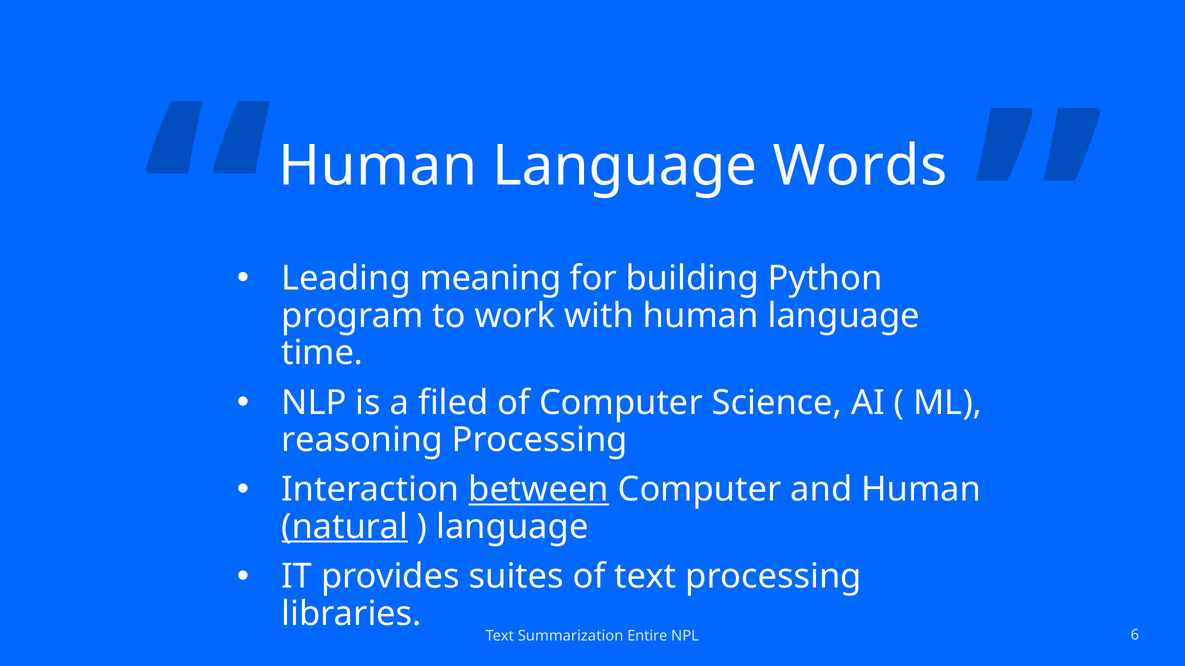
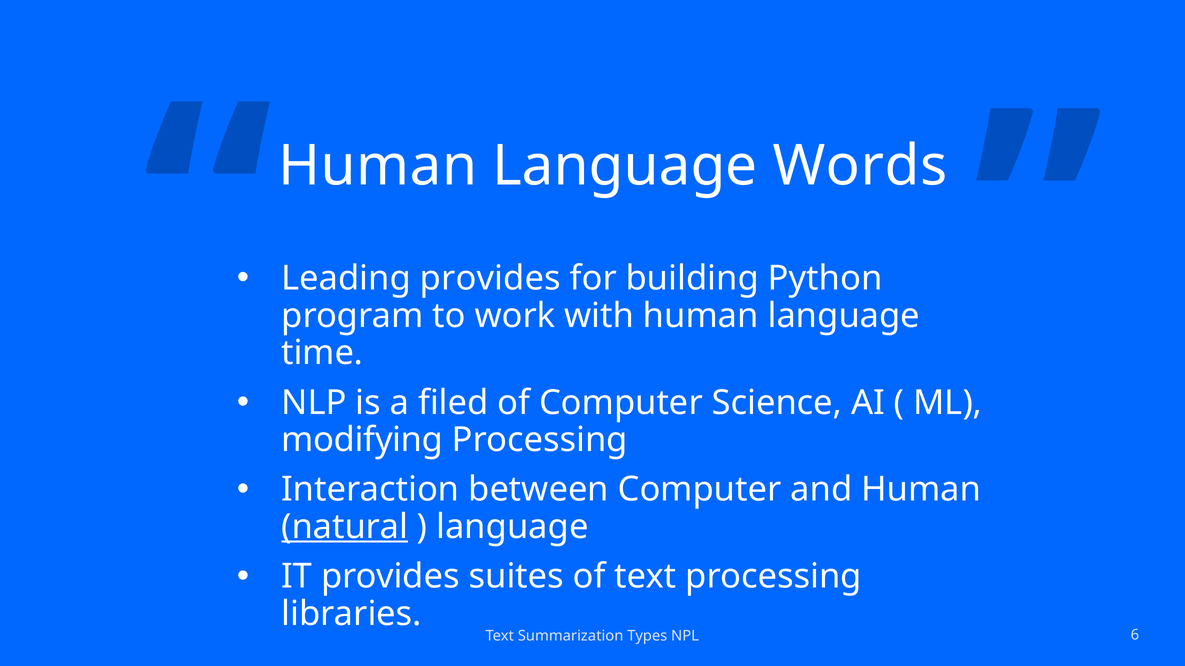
Leading meaning: meaning -> provides (490, 279)
reasoning: reasoning -> modifying (362, 440)
between underline: present -> none (539, 490)
Entire: Entire -> Types (647, 637)
